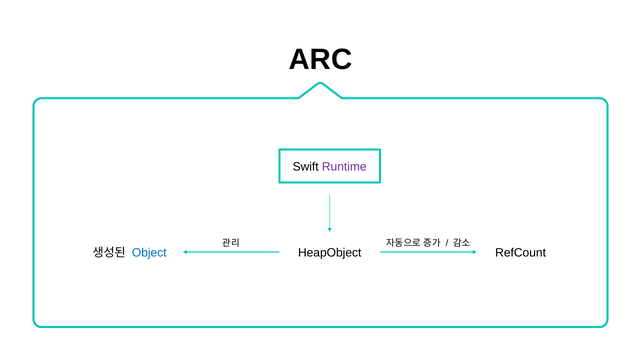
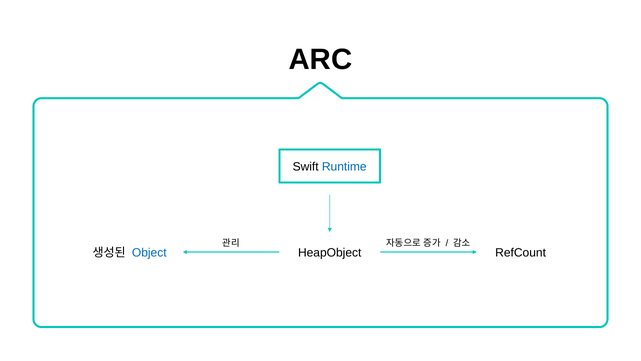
Runtime colour: purple -> blue (344, 167)
